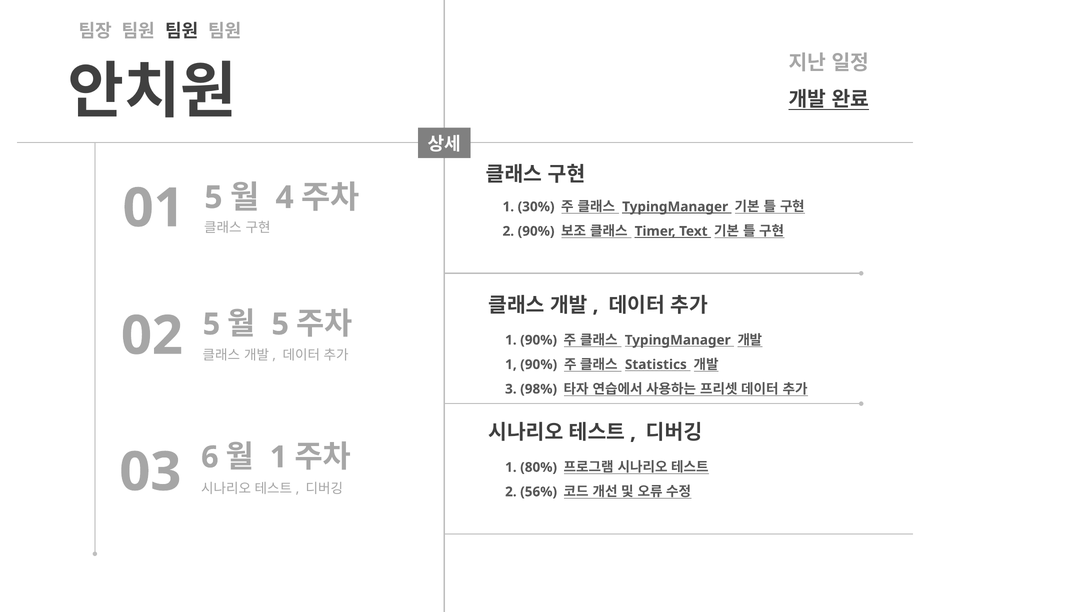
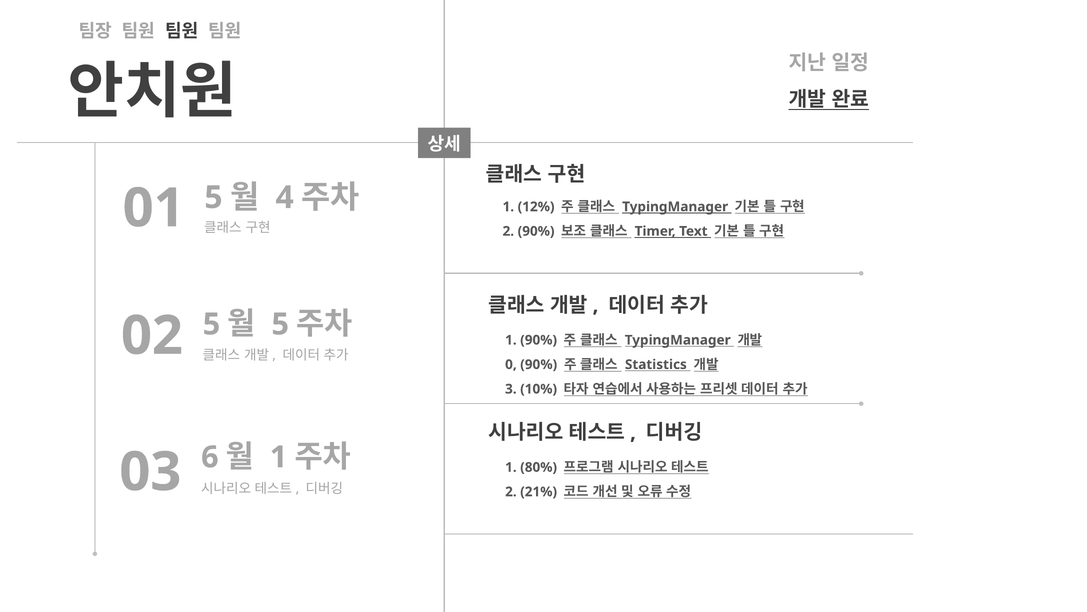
30%: 30% -> 12% (536, 207)
1: 1 -> 0 (511, 364)
98%: 98% -> 10% (539, 389)
56%: 56% -> 21% (539, 491)
